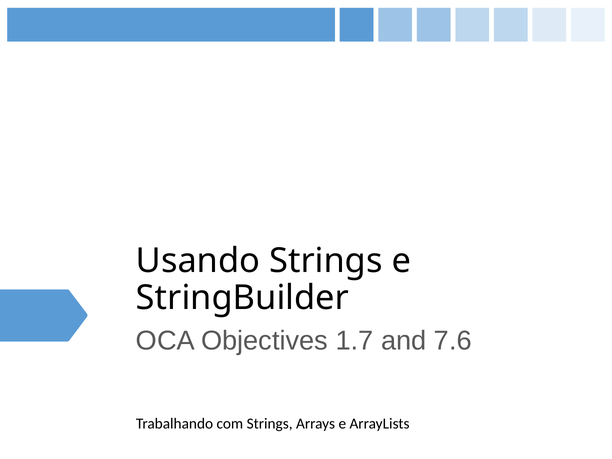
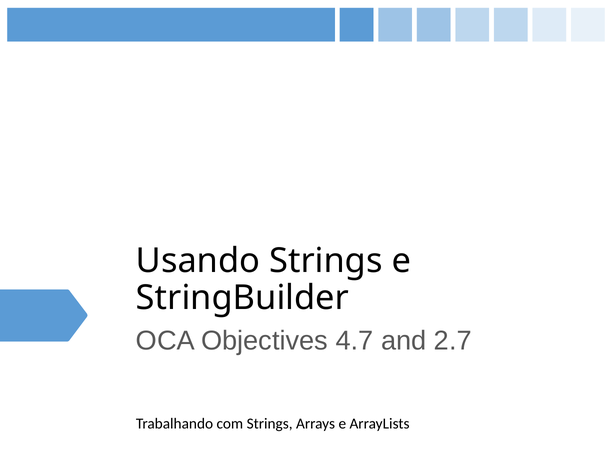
1.7: 1.7 -> 4.7 (354, 341)
7.6: 7.6 -> 2.7 (453, 341)
